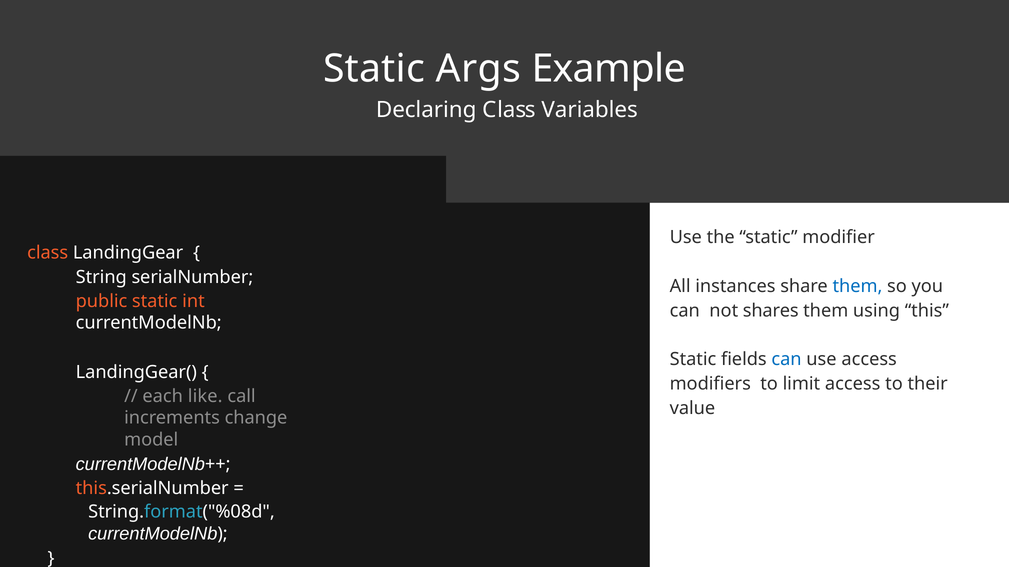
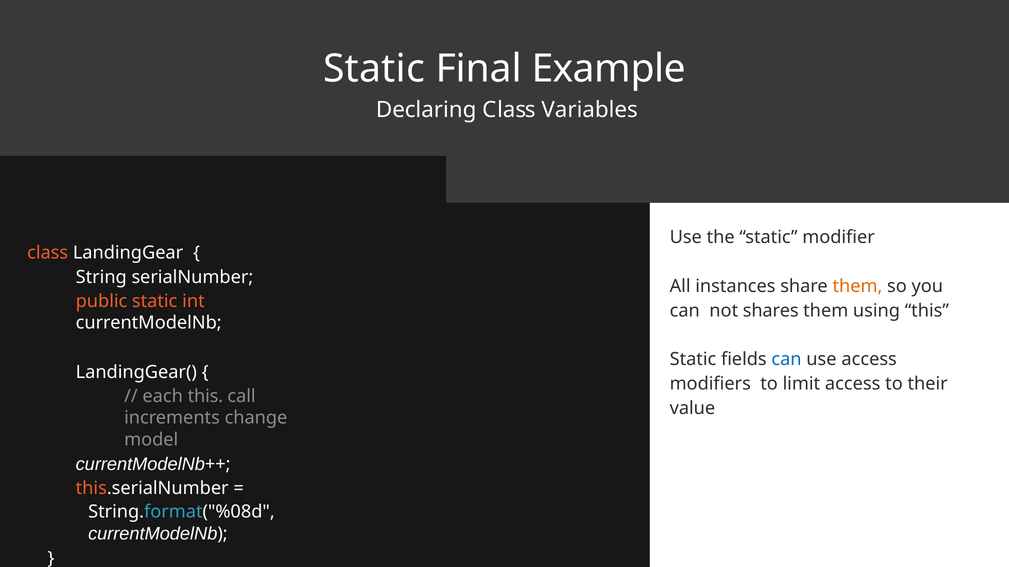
Args: Args -> Final (479, 69)
them colour: blue -> orange (857, 287)
each like: like -> this (205, 397)
